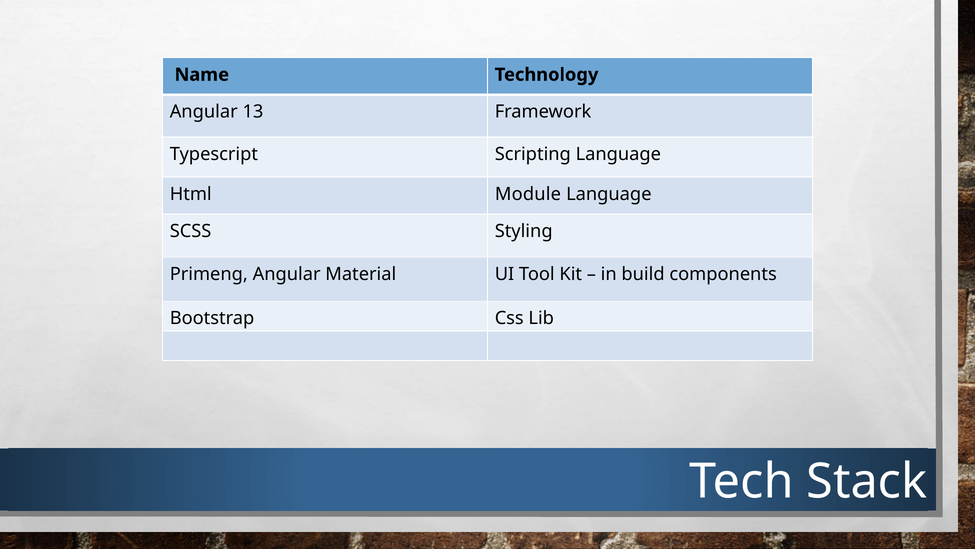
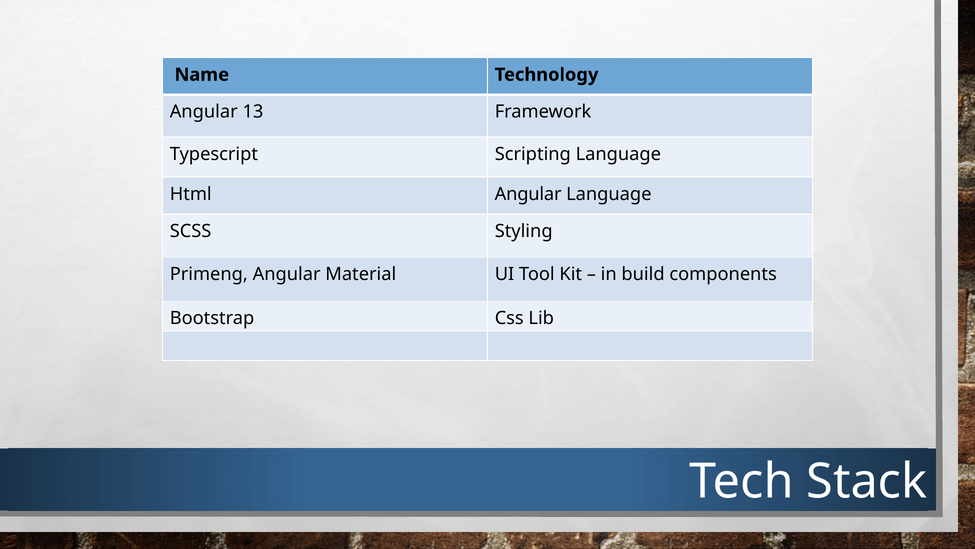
Html Module: Module -> Angular (528, 194)
